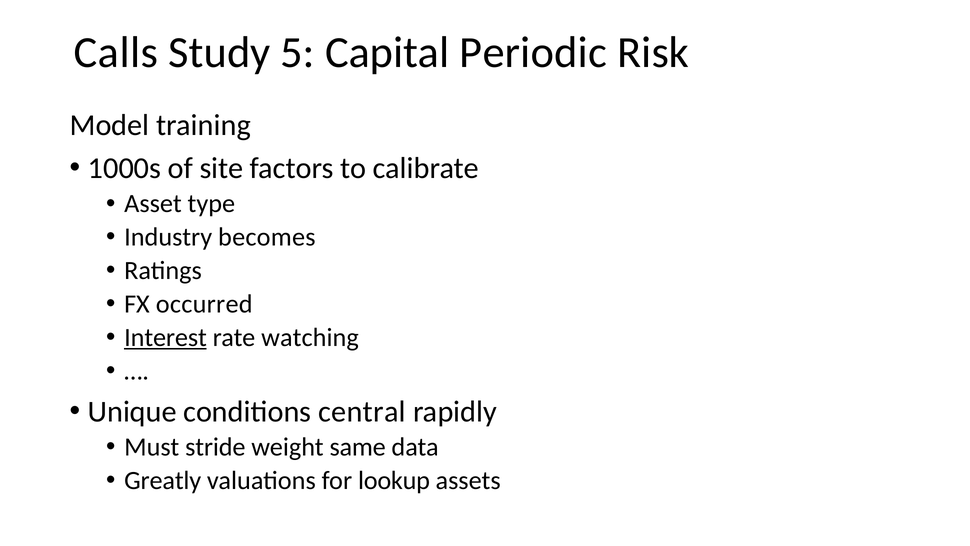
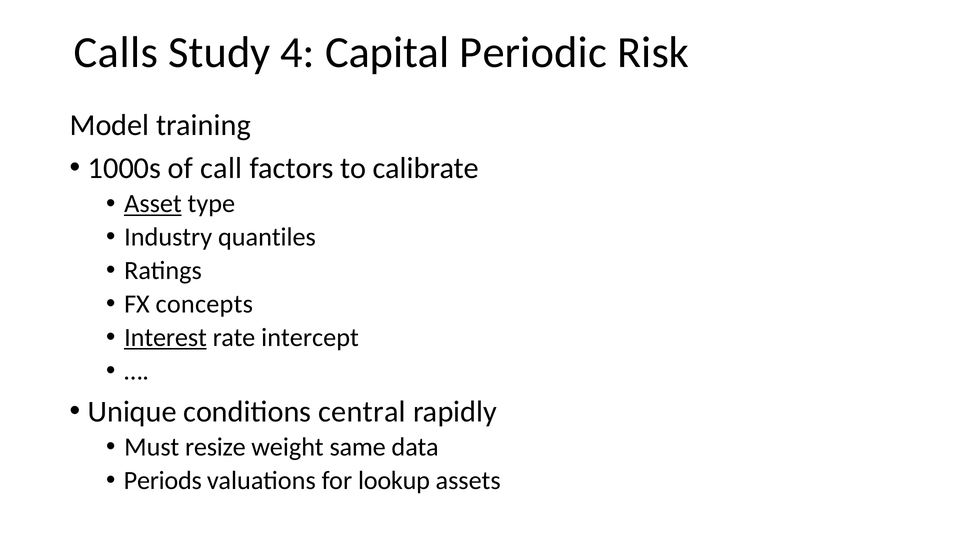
5: 5 -> 4 (298, 52)
site: site -> call (221, 168)
Asset underline: none -> present (153, 204)
becomes: becomes -> quantiles (267, 237)
occurred: occurred -> concepts (204, 304)
watching: watching -> intercept (310, 337)
stride: stride -> resize (215, 447)
Greatly: Greatly -> Periods (163, 480)
